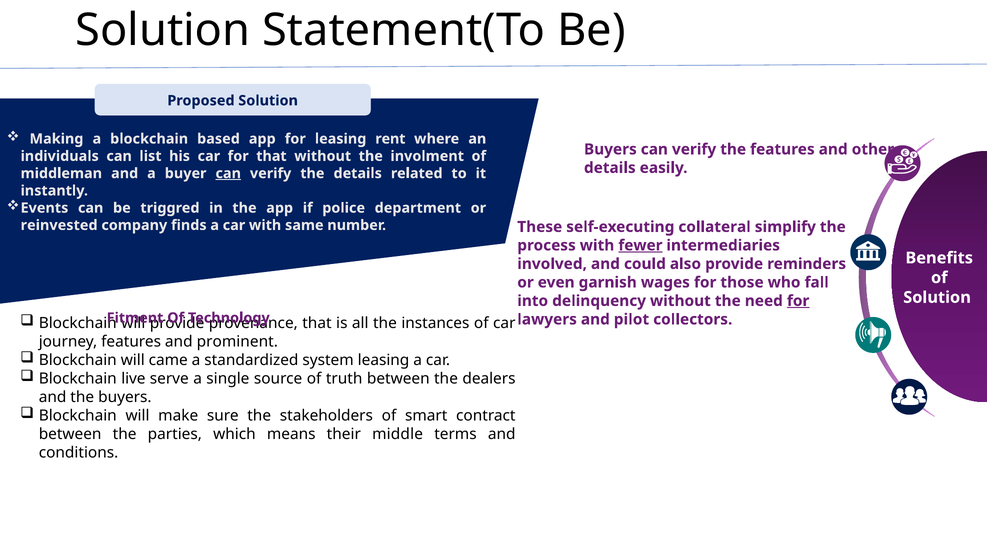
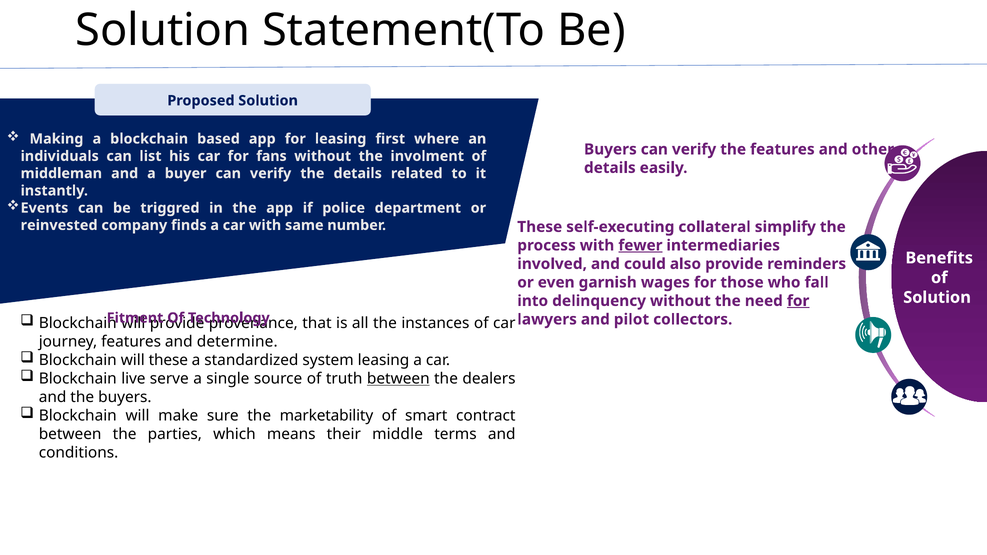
rent: rent -> first (390, 139)
for that: that -> fans (271, 156)
can underline: present -> none (228, 173)
prominent: prominent -> determine (237, 342)
will came: came -> these (168, 360)
between underline: none -> present (398, 379)
stakeholders: stakeholders -> marketability (326, 416)
